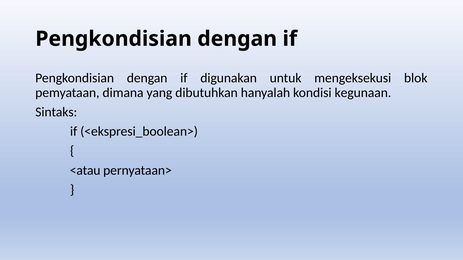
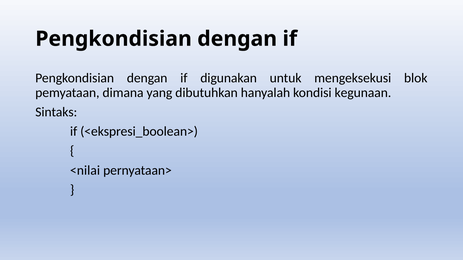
<atau: <atau -> <nilai (85, 171)
